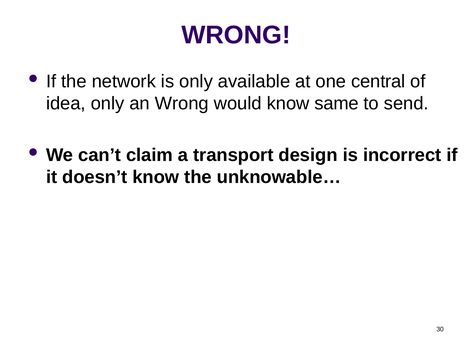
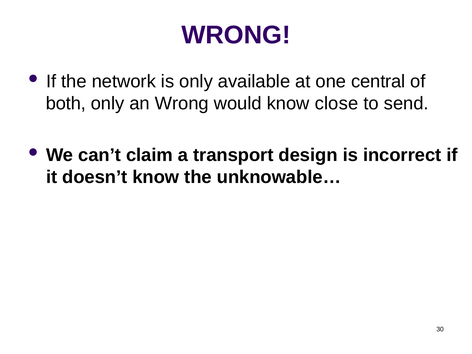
idea: idea -> both (66, 104)
same: same -> close (336, 104)
